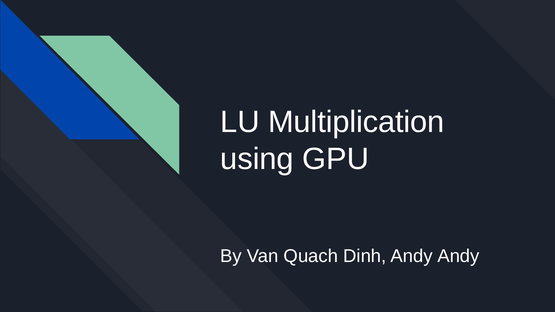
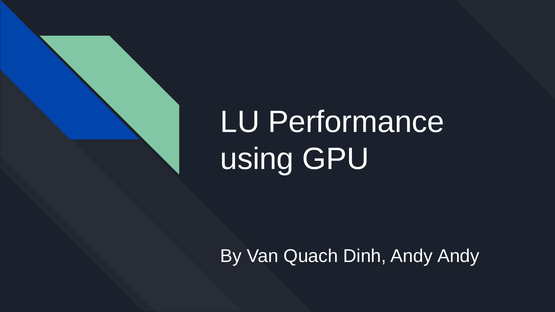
Multiplication: Multiplication -> Performance (356, 122)
